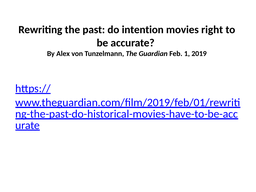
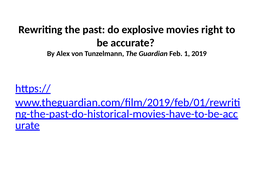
intention: intention -> explosive (143, 30)
